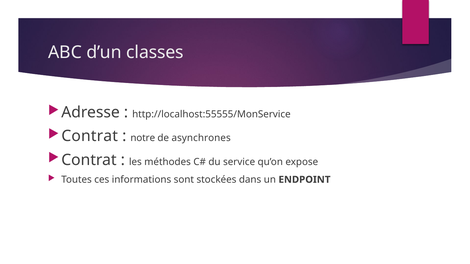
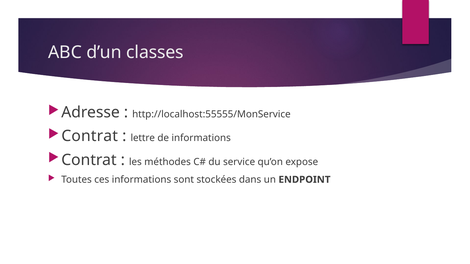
notre: notre -> lettre (143, 138)
de asynchrones: asynchrones -> informations (201, 138)
